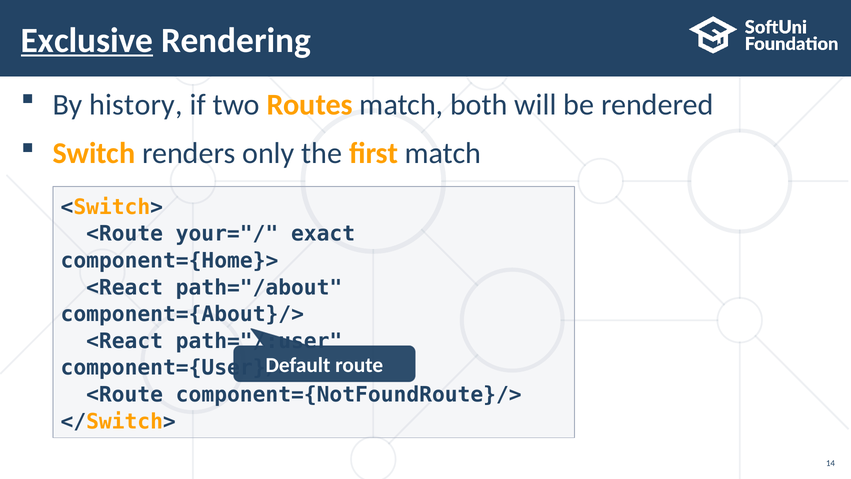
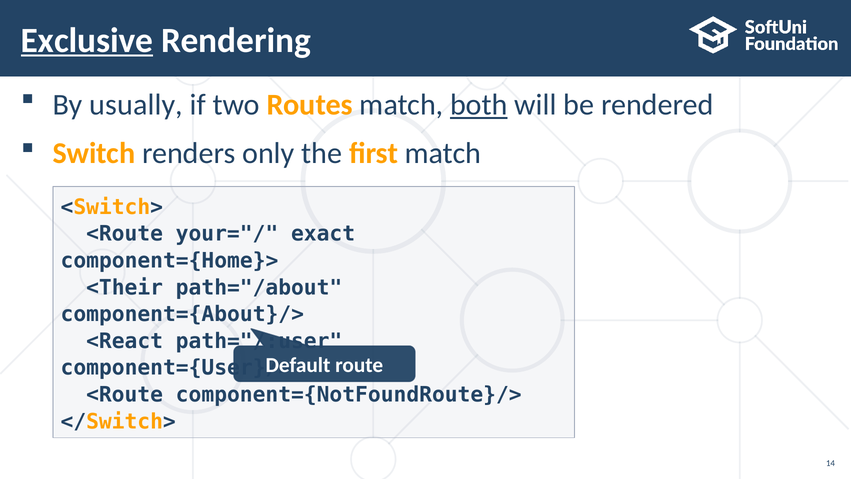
history: history -> usually (136, 105)
both underline: none -> present (479, 105)
<React: <React -> <Their (125, 287)
